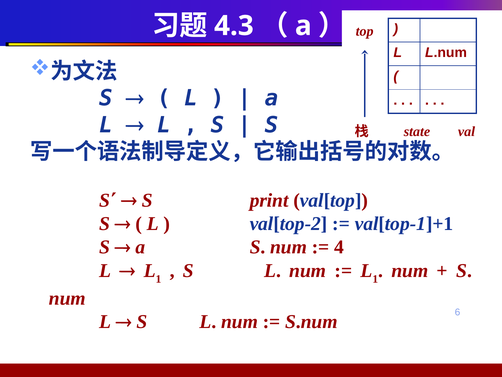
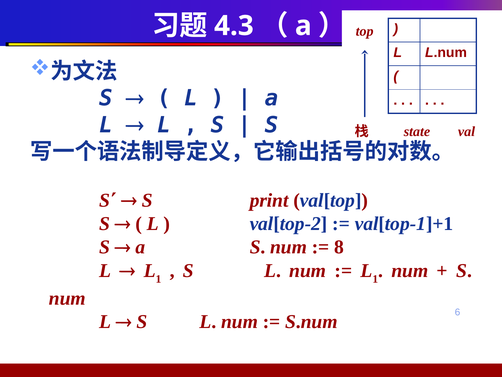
4: 4 -> 8 (339, 247)
